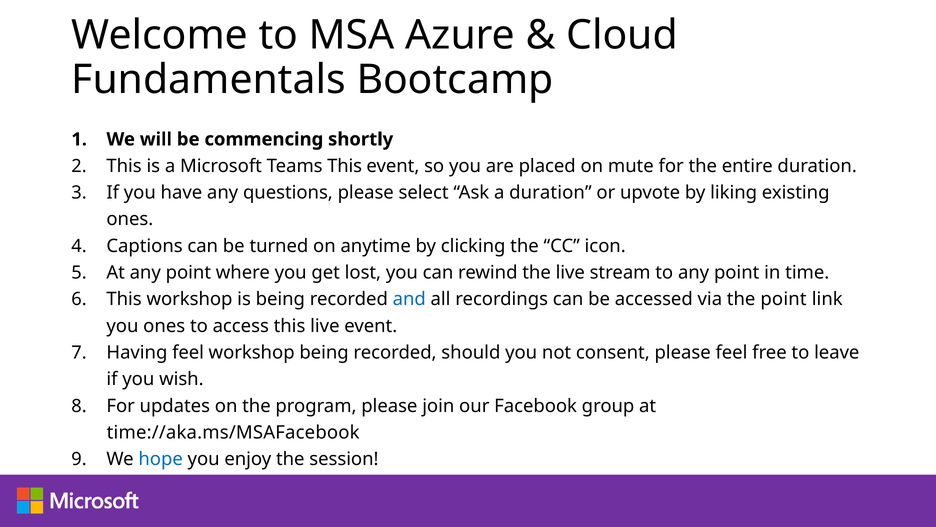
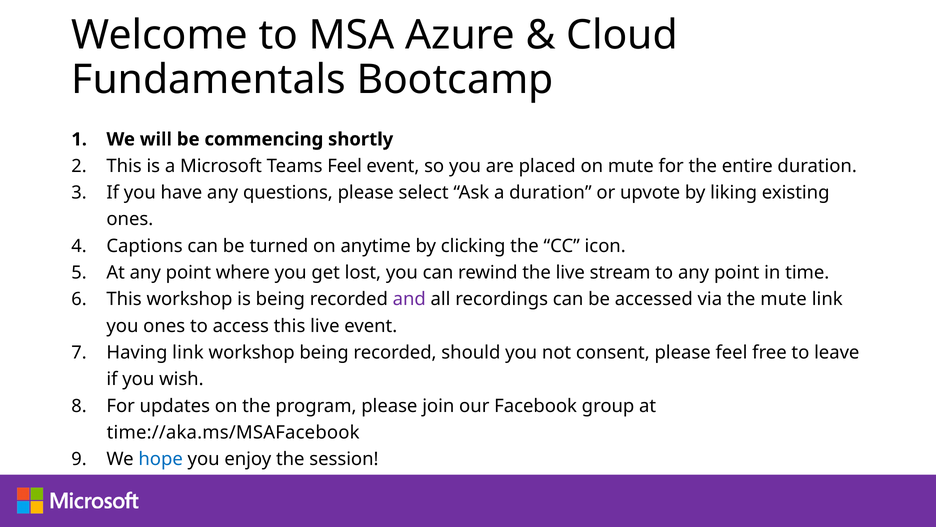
Teams This: This -> Feel (345, 166)
and colour: blue -> purple (409, 299)
the point: point -> mute (784, 299)
Having feel: feel -> link (188, 352)
